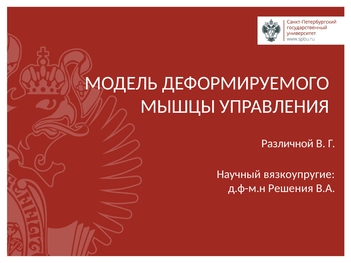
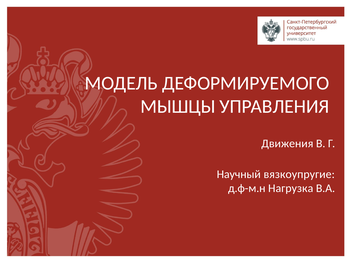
Различной: Различной -> Движения (287, 144)
Решения: Решения -> Нагрузка (291, 188)
